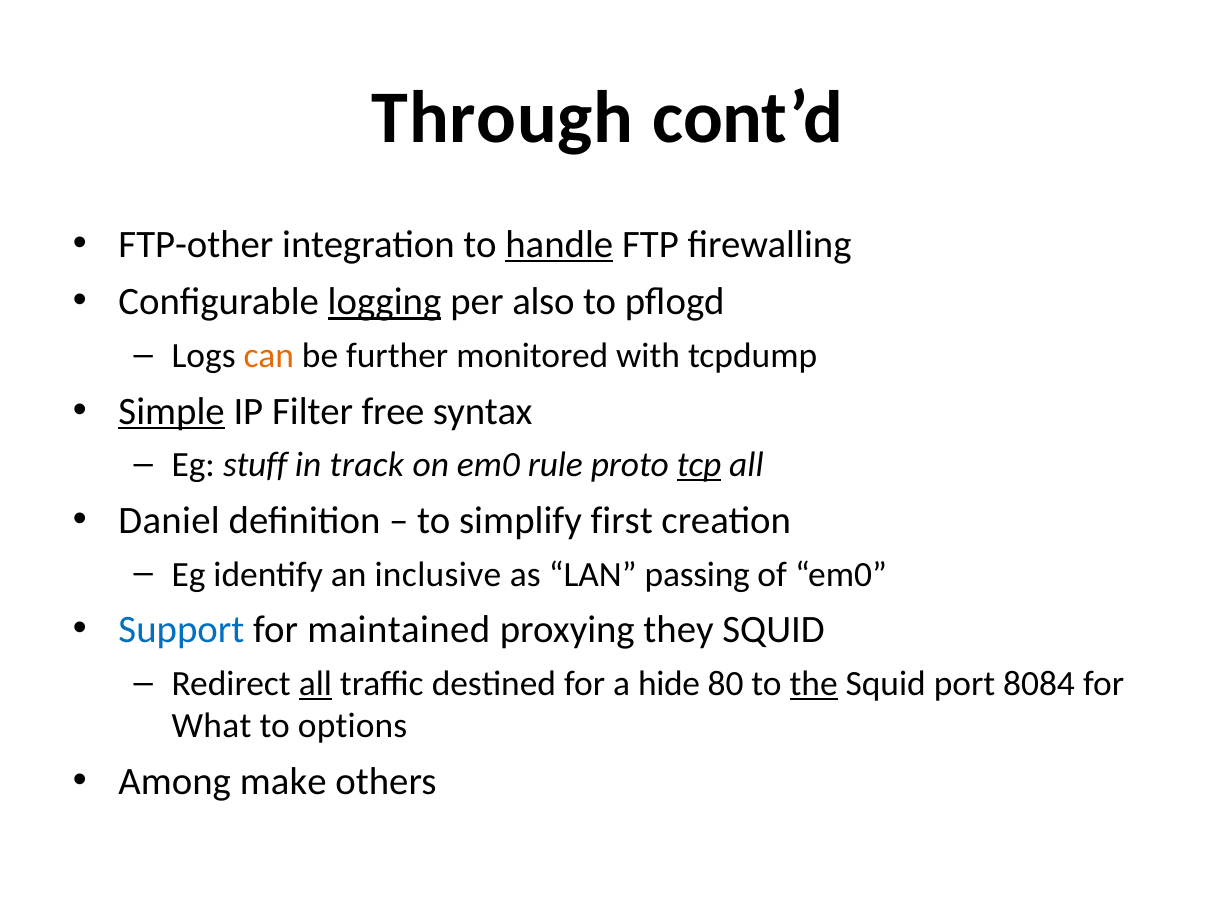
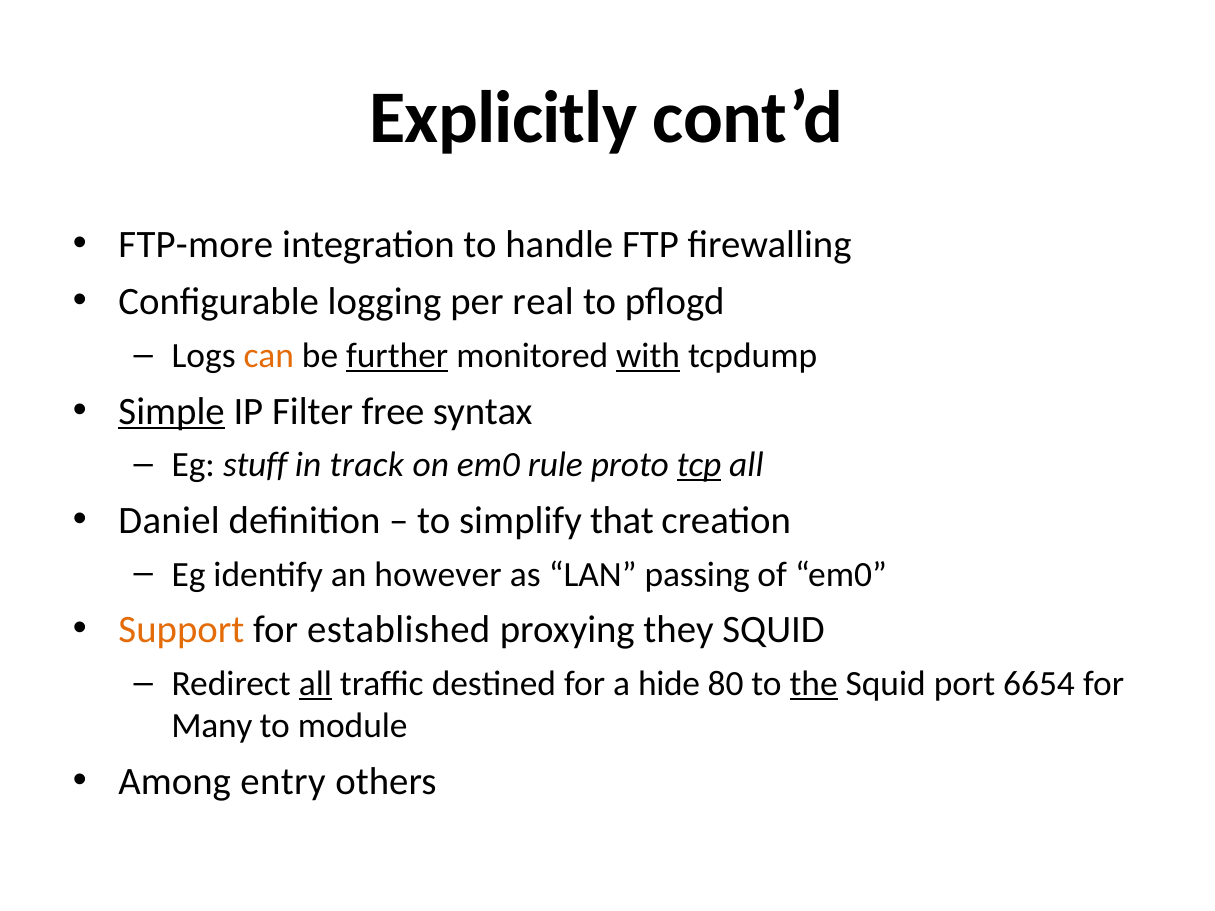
Through: Through -> Explicitly (503, 118)
FTP-other: FTP-other -> FTP-more (196, 245)
handle underline: present -> none (559, 245)
logging underline: present -> none (385, 302)
also: also -> real (543, 302)
further underline: none -> present (397, 356)
with underline: none -> present (648, 356)
first: first -> that (622, 521)
inclusive: inclusive -> however (438, 575)
Support colour: blue -> orange (181, 630)
maintained: maintained -> established (399, 630)
8084: 8084 -> 6654 (1039, 684)
What: What -> Many (212, 726)
options: options -> module (353, 726)
make: make -> entry (283, 782)
